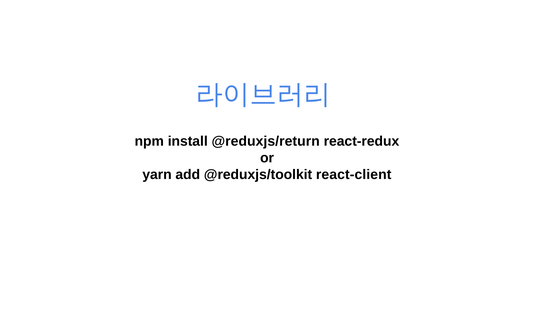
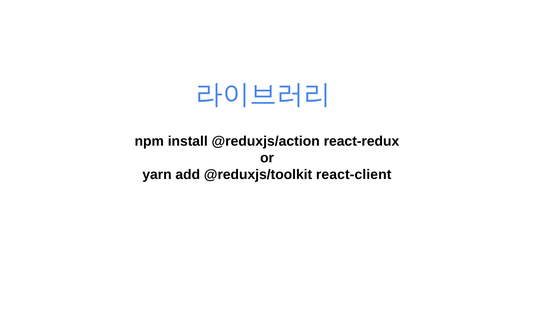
@reduxjs/return: @reduxjs/return -> @reduxjs/action (266, 141)
